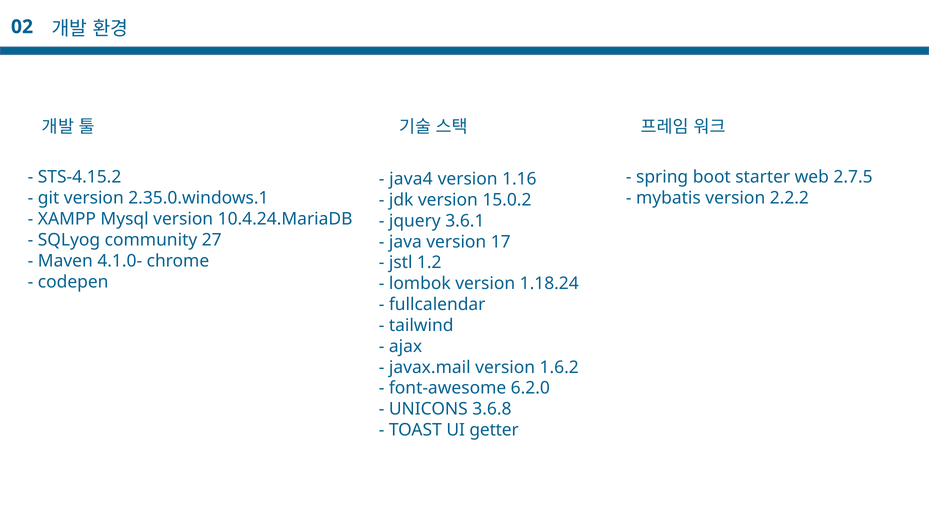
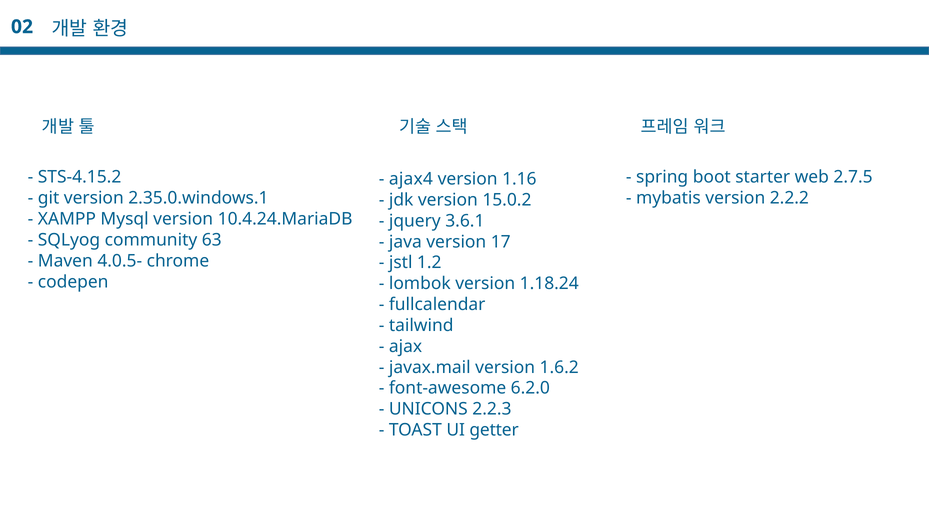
java4: java4 -> ajax4 (411, 179)
27: 27 -> 63 (212, 240)
4.1.0-: 4.1.0- -> 4.0.5- (120, 261)
3.6.8: 3.6.8 -> 2.2.3 (492, 409)
